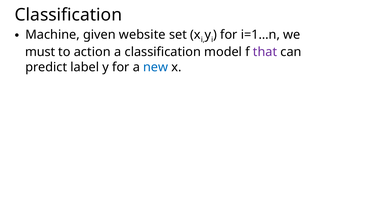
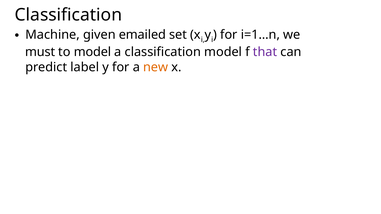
website: website -> emailed (142, 35)
to action: action -> model (92, 52)
new colour: blue -> orange (156, 67)
